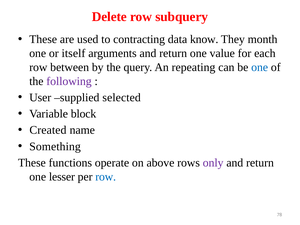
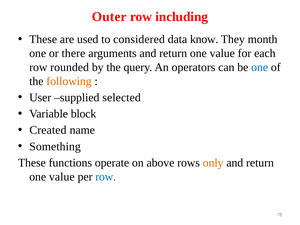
Delete: Delete -> Outer (109, 17)
subquery: subquery -> including (182, 17)
contracting: contracting -> considered (139, 39)
itself: itself -> there (73, 53)
between: between -> rounded (70, 67)
repeating: repeating -> operators (193, 67)
following colour: purple -> orange (69, 81)
only colour: purple -> orange (213, 163)
lesser: lesser -> value (62, 177)
